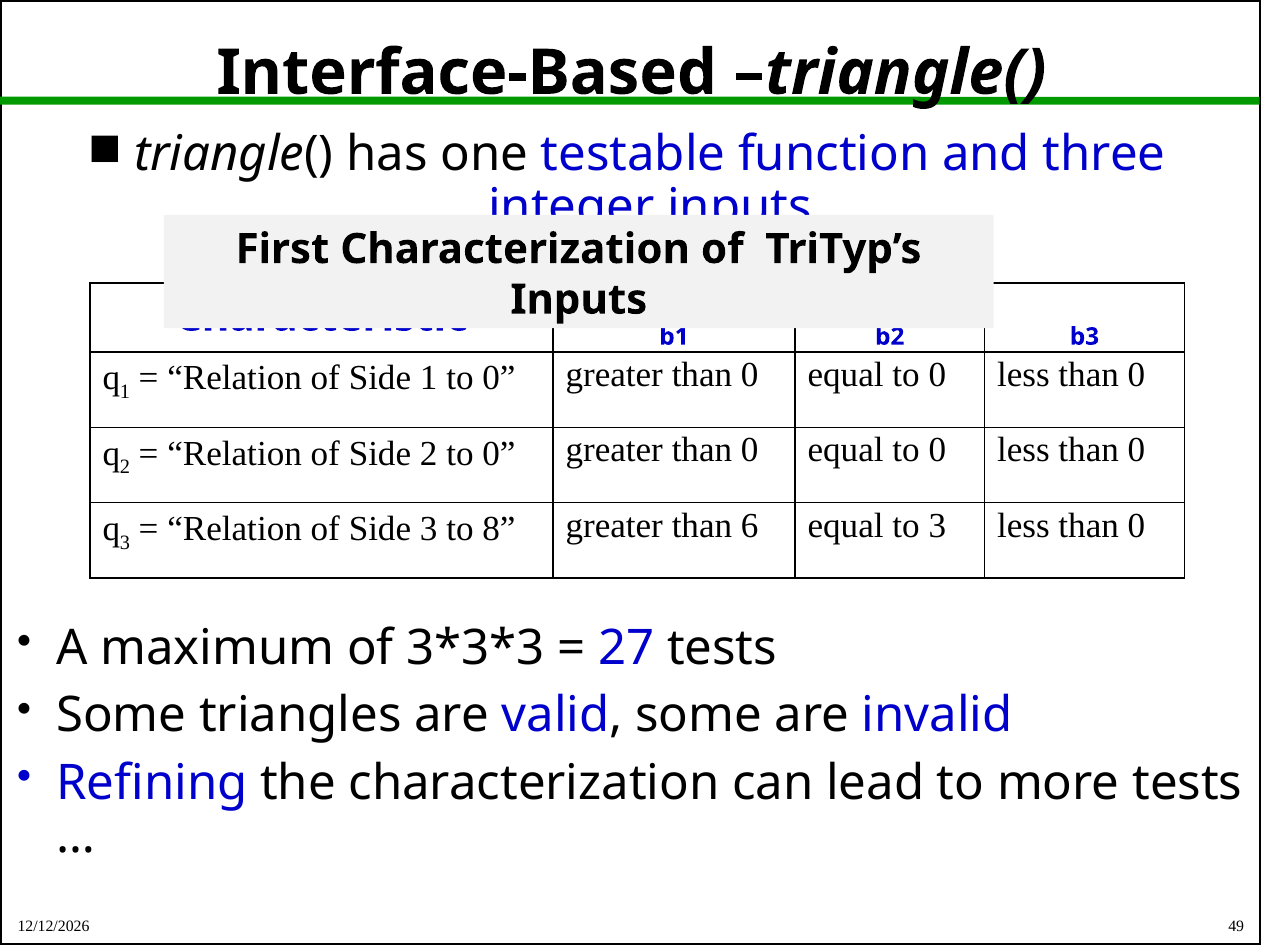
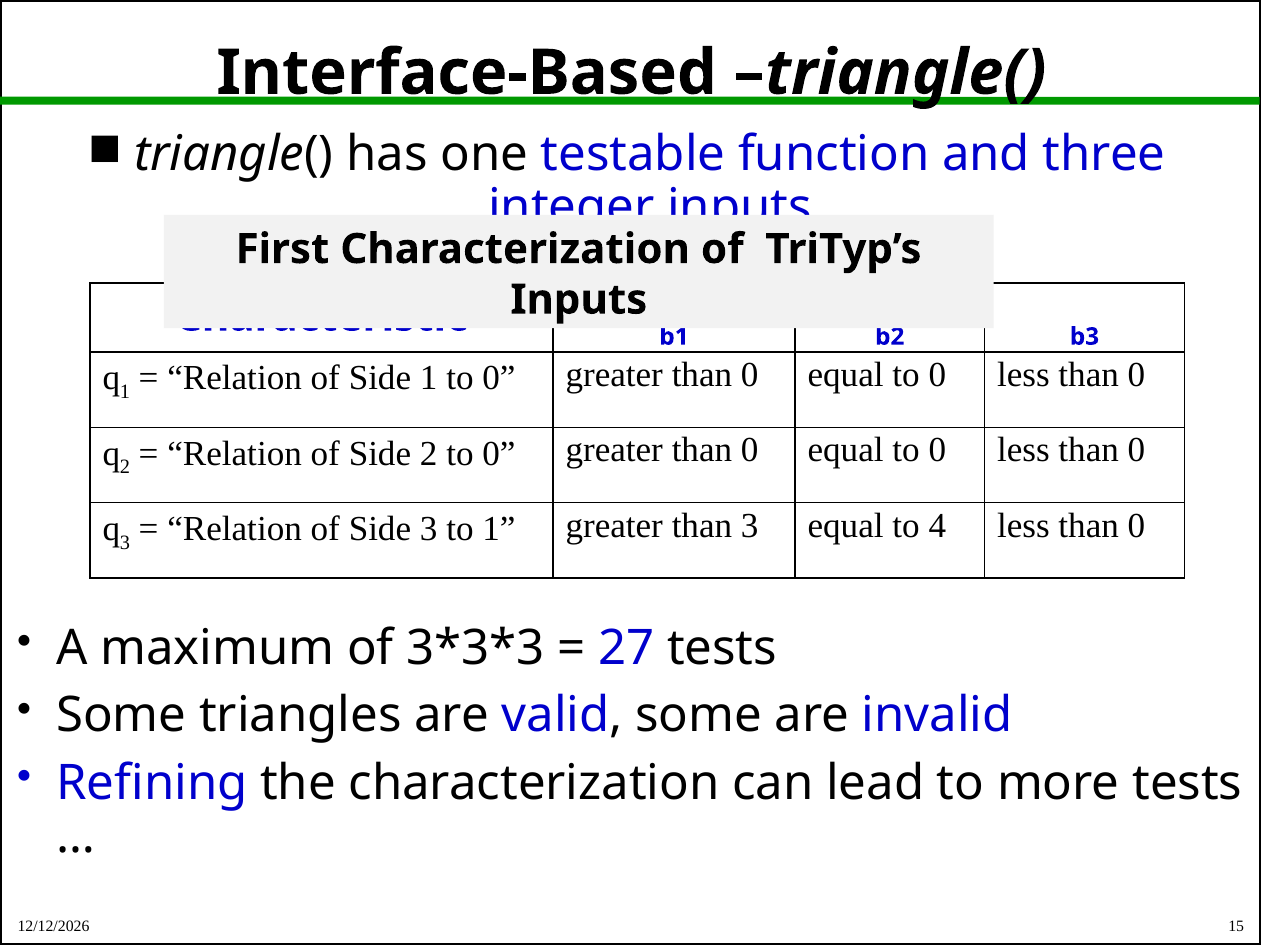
to 8: 8 -> 1 (499, 529)
than 6: 6 -> 3 (750, 526)
to 3: 3 -> 4 (937, 526)
49: 49 -> 15 (1236, 926)
